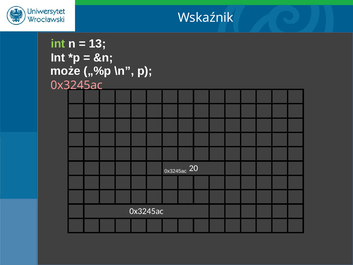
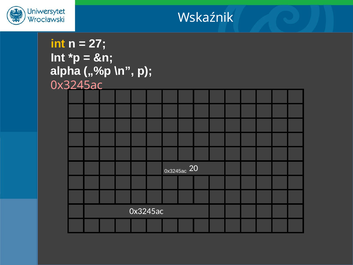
int colour: light green -> yellow (58, 44)
13: 13 -> 27 (97, 44)
może: może -> alpha (66, 71)
